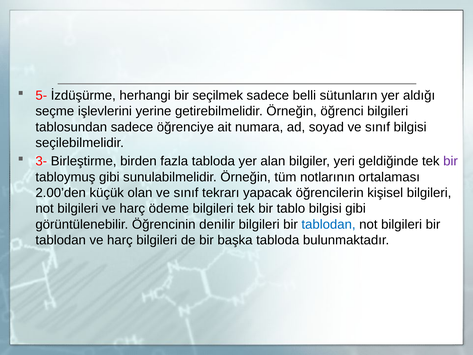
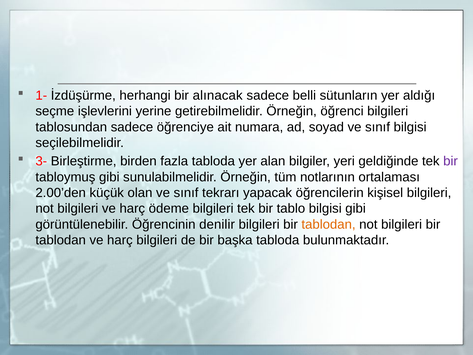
5-: 5- -> 1- (41, 95)
seçilmek: seçilmek -> alınacak (218, 95)
tablodan colour: blue -> orange (329, 224)
